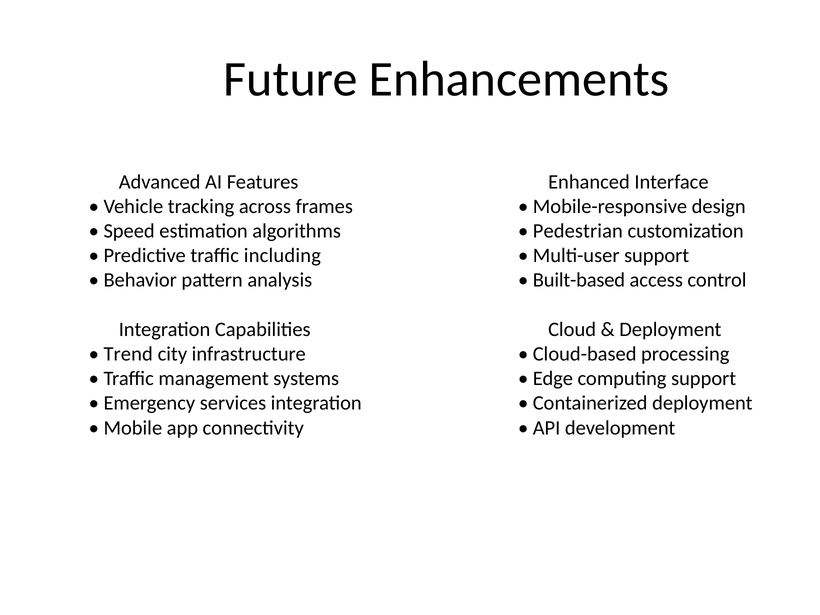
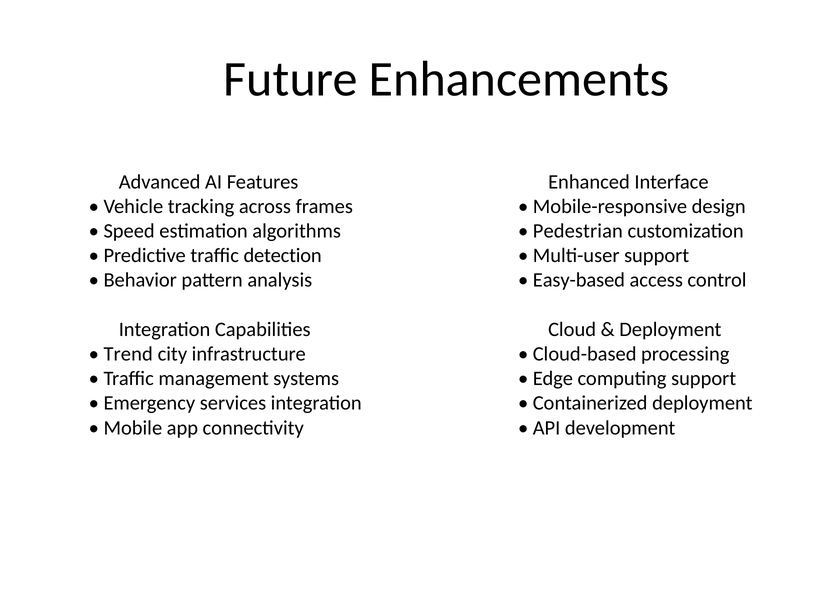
including: including -> detection (283, 256)
Built-based: Built-based -> Easy-based (579, 280)
